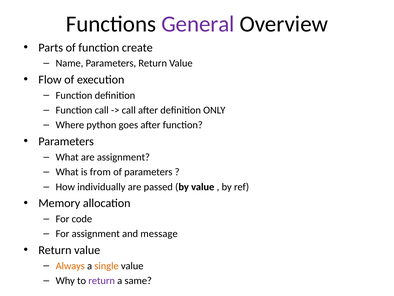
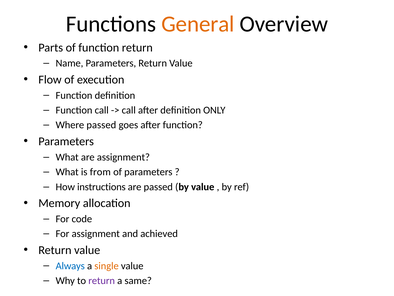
General colour: purple -> orange (198, 24)
function create: create -> return (137, 47)
Where python: python -> passed (101, 125)
individually: individually -> instructions (101, 187)
message: message -> achieved (159, 233)
Always colour: orange -> blue (70, 265)
